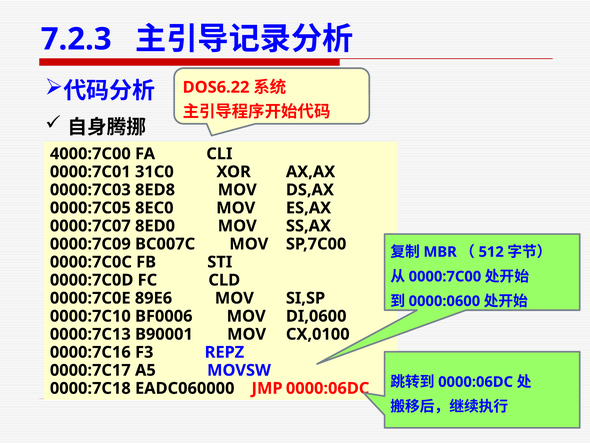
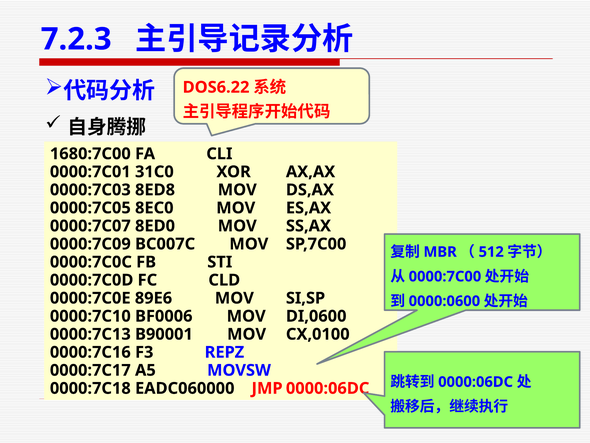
4000:7C00: 4000:7C00 -> 1680:7C00 (90, 154)
